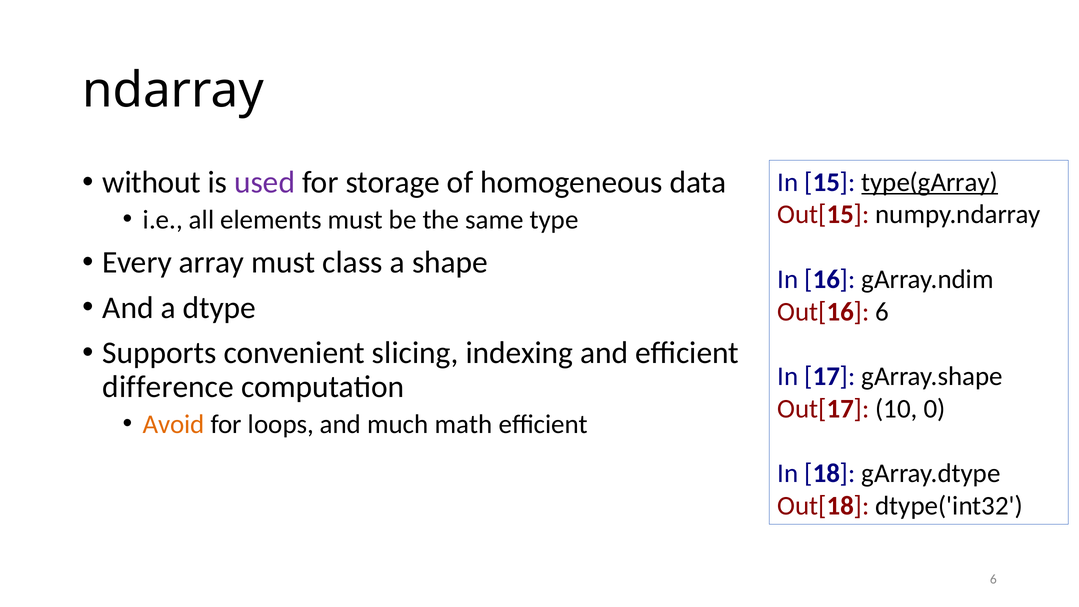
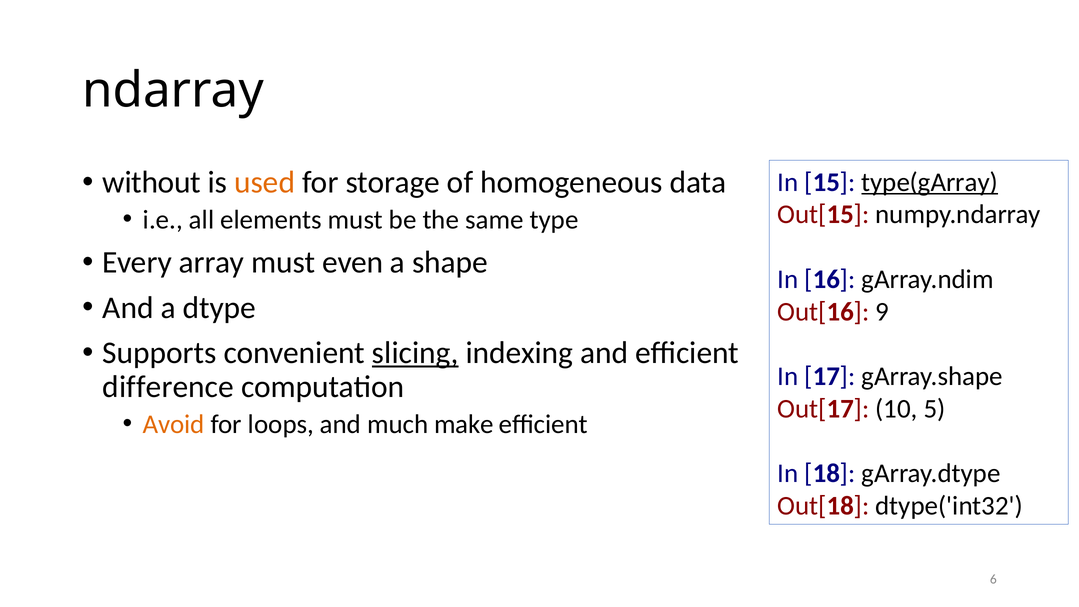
used colour: purple -> orange (265, 182)
class: class -> even (353, 262)
Out[16 6: 6 -> 9 (882, 312)
slicing underline: none -> present (415, 353)
0: 0 -> 5 (934, 409)
math: math -> make (464, 424)
